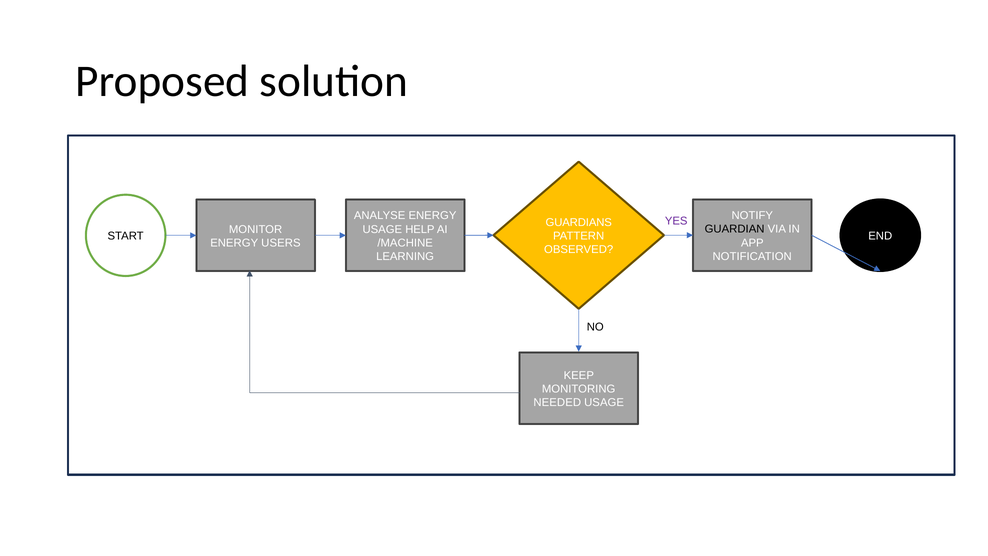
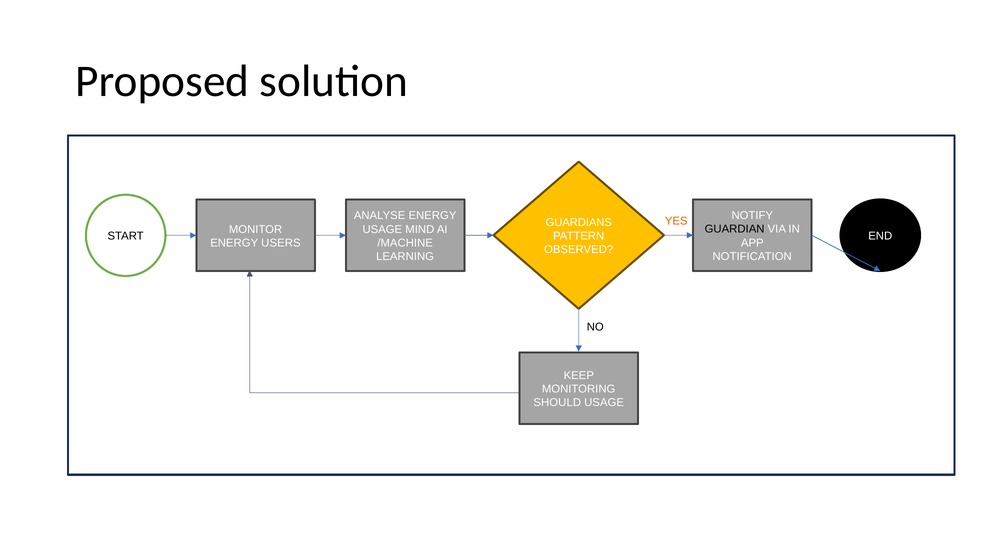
YES colour: purple -> orange (676, 221)
HELP: HELP -> MIND (420, 229)
NEEDED: NEEDED -> SHOULD (557, 402)
